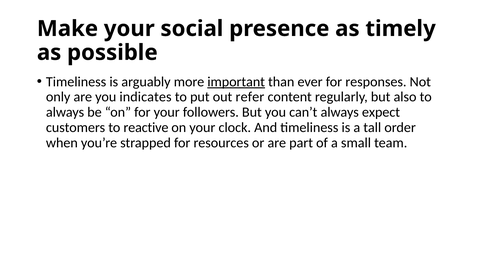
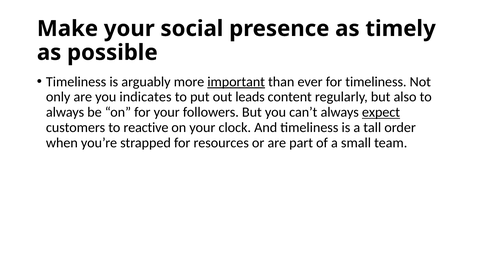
for responses: responses -> timeliness (376, 82)
refer: refer -> leads (250, 97)
expect underline: none -> present (381, 112)
